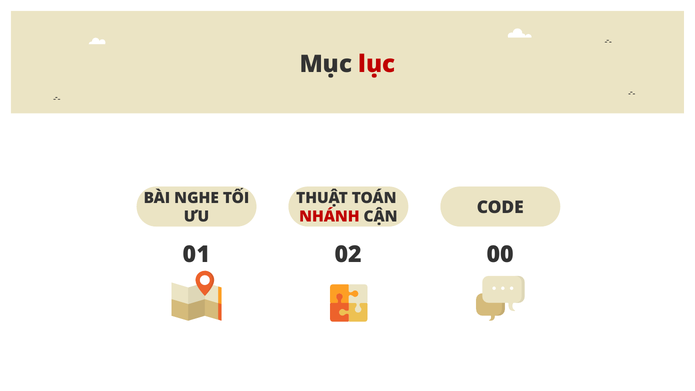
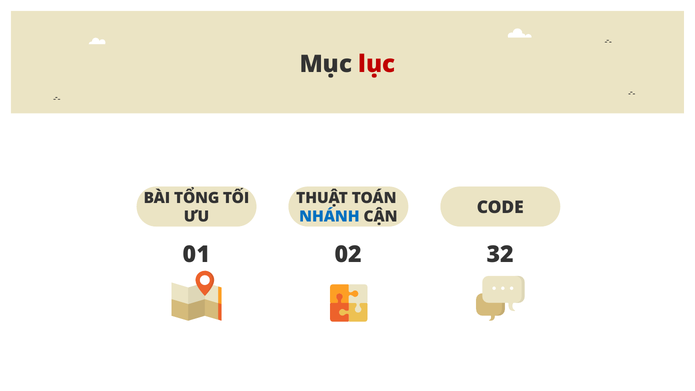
NGHE: NGHE -> TỔNG (197, 198)
NHÁNH colour: red -> blue (329, 217)
00: 00 -> 32 (500, 254)
